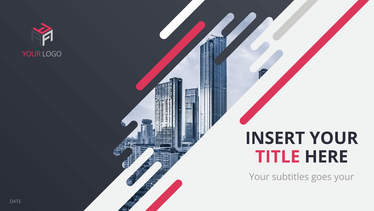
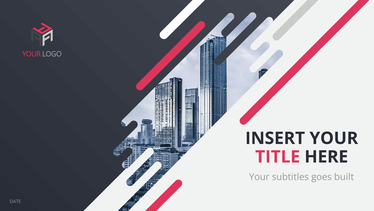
goes your: your -> built (344, 176)
